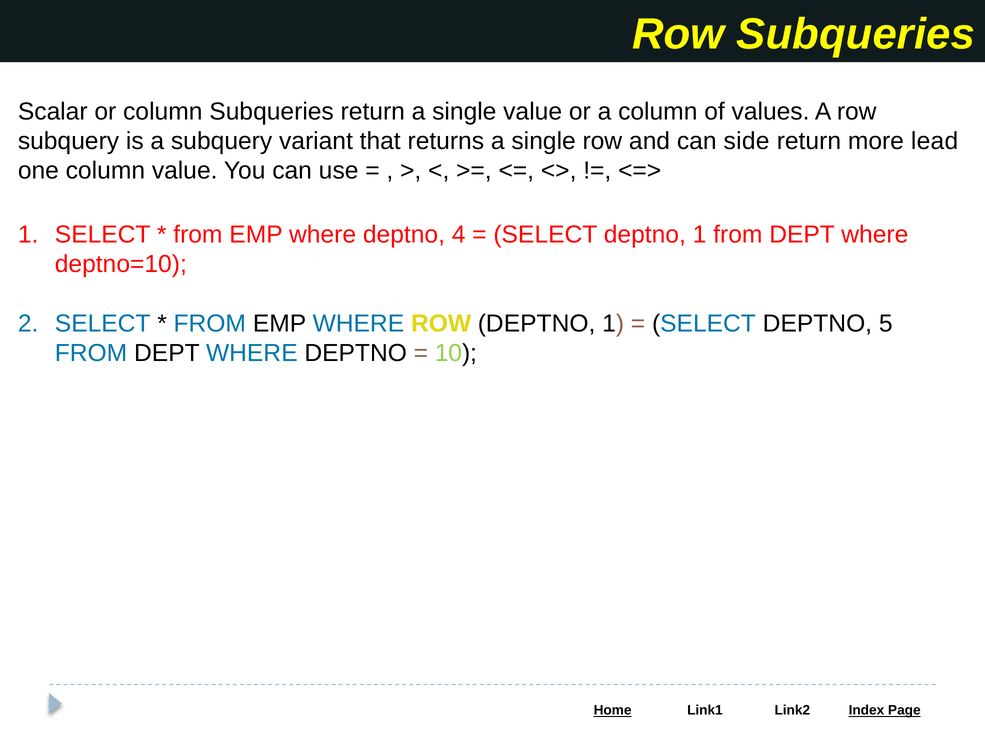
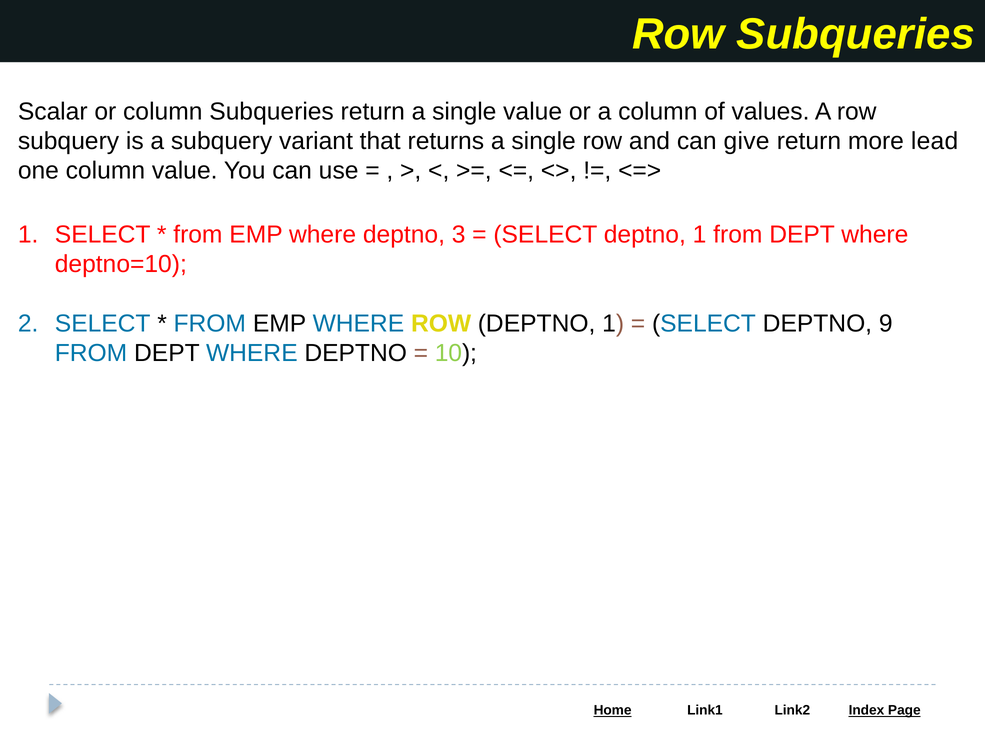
side: side -> give (747, 141)
4: 4 -> 3 (459, 235)
5: 5 -> 9 (886, 323)
